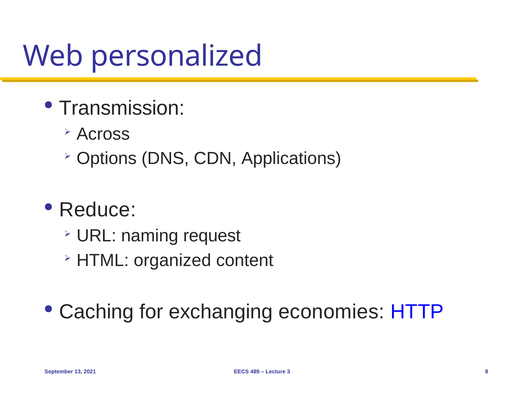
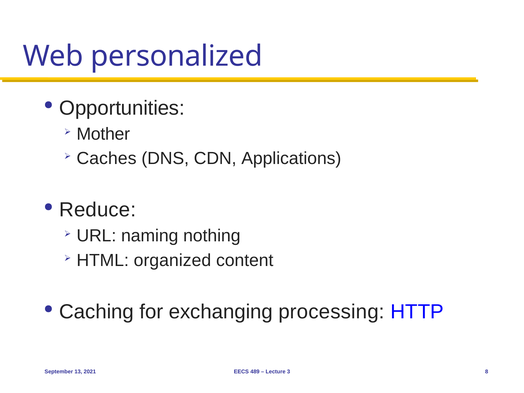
Transmission: Transmission -> Opportunities (122, 108)
Across: Across -> Mother (103, 134)
Options: Options -> Caches (107, 158)
request: request -> nothing (212, 236)
economies: economies -> processing (331, 312)
